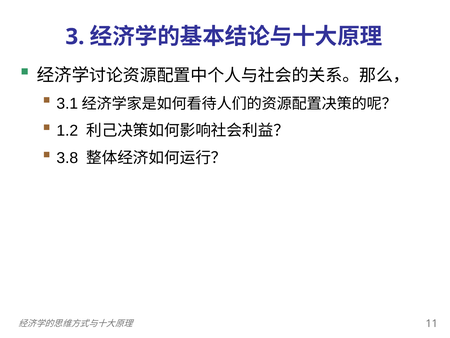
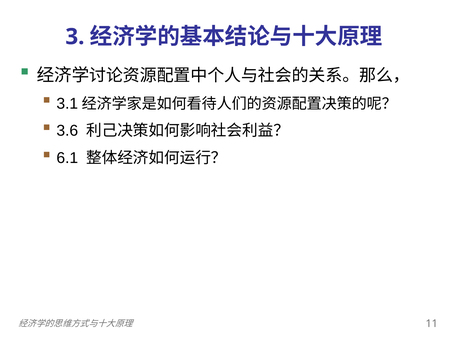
1.2: 1.2 -> 3.6 (67, 131)
3.8: 3.8 -> 6.1 (67, 158)
